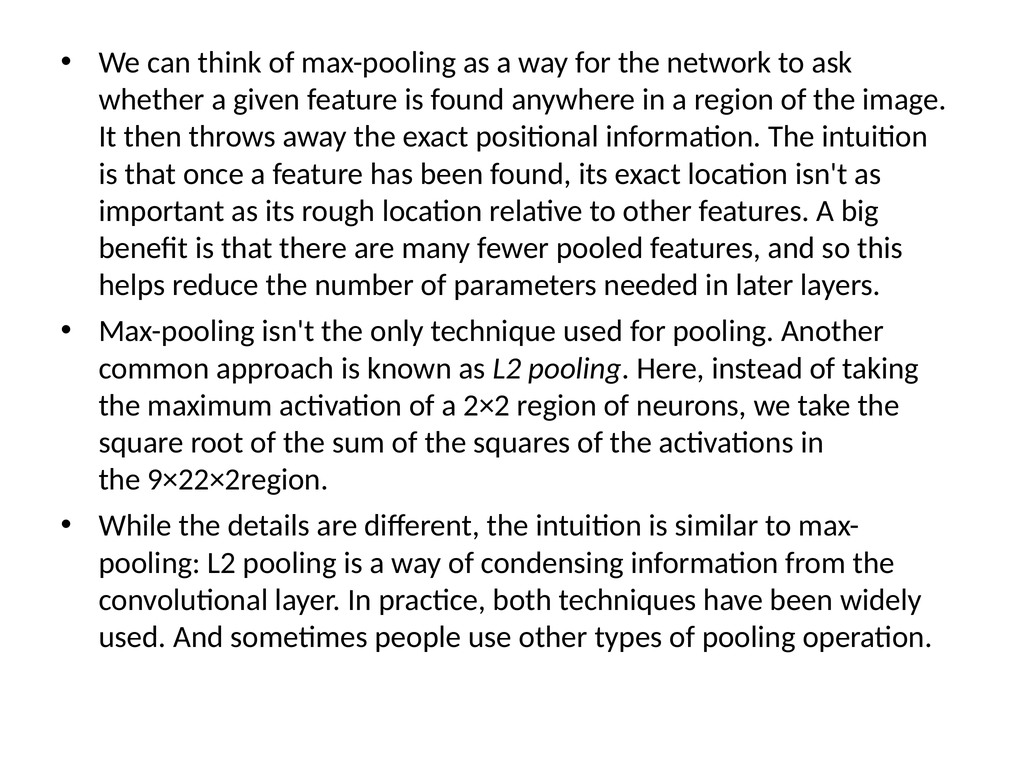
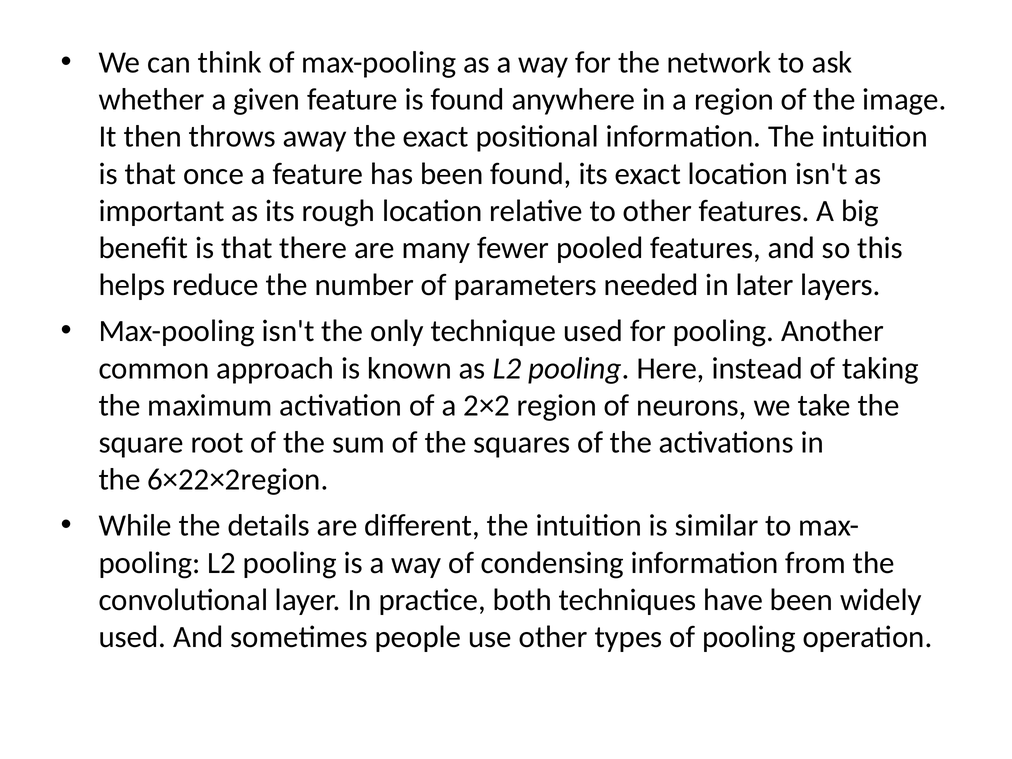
9×22×2region: 9×22×2region -> 6×22×2region (238, 480)
